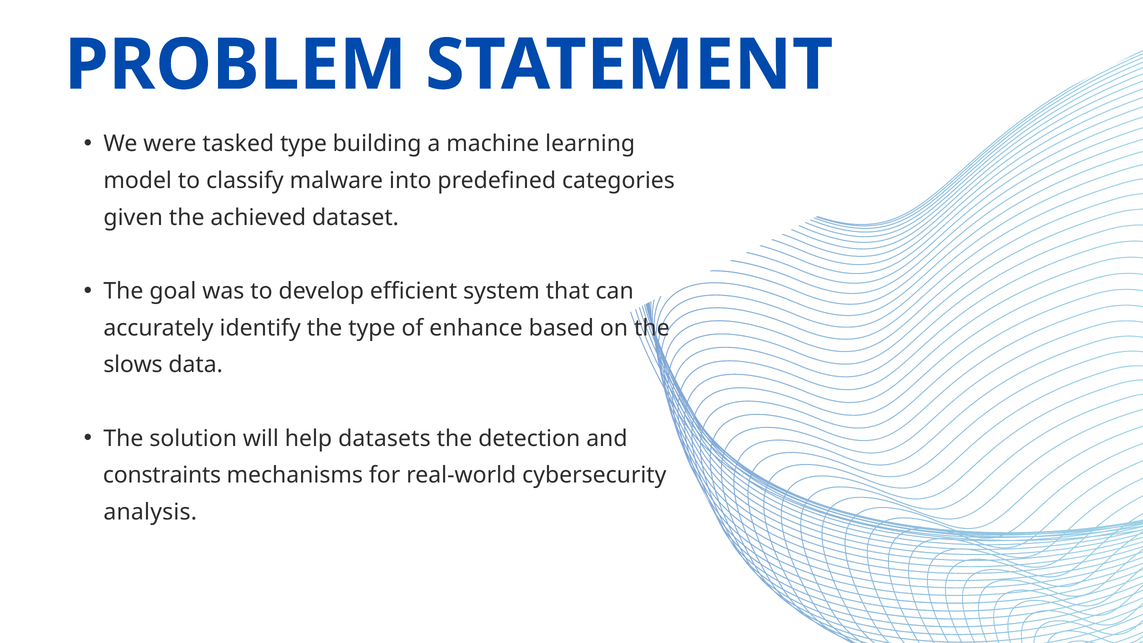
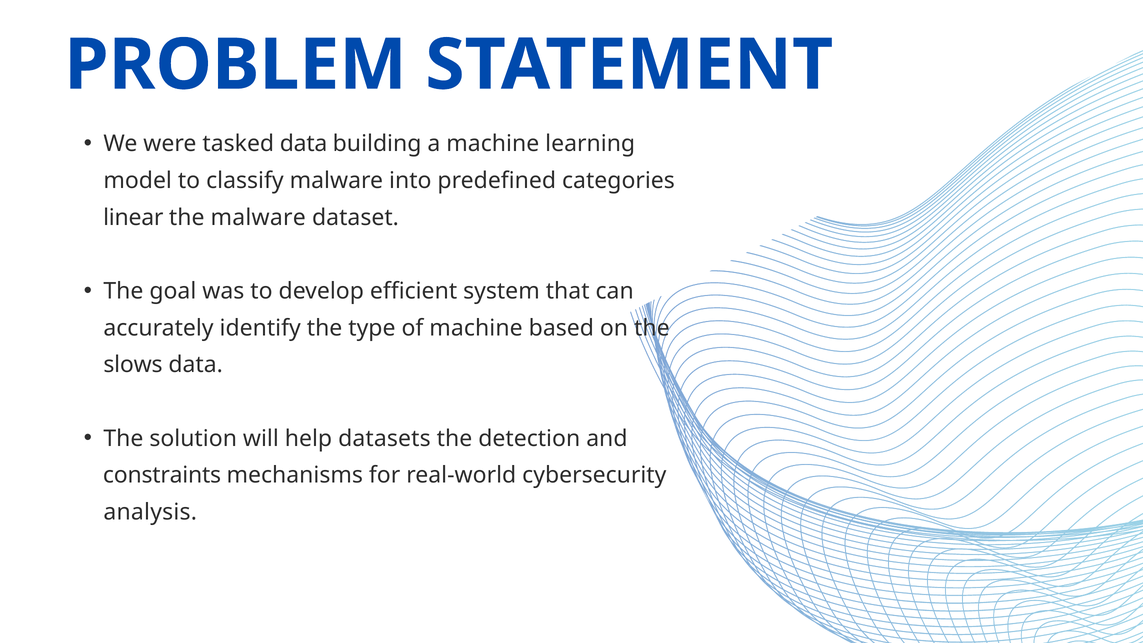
tasked type: type -> data (304, 144)
given: given -> linear (133, 217)
the achieved: achieved -> malware (258, 217)
of enhance: enhance -> machine (476, 328)
